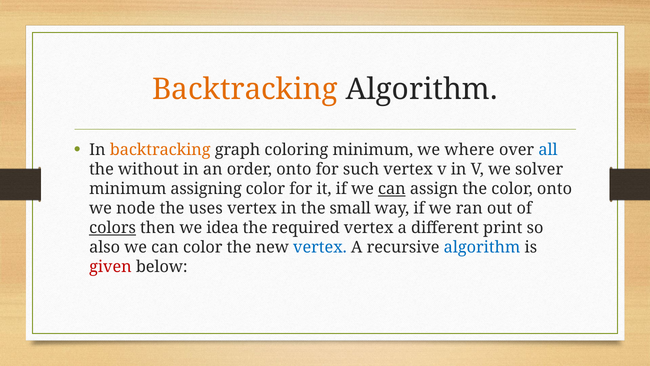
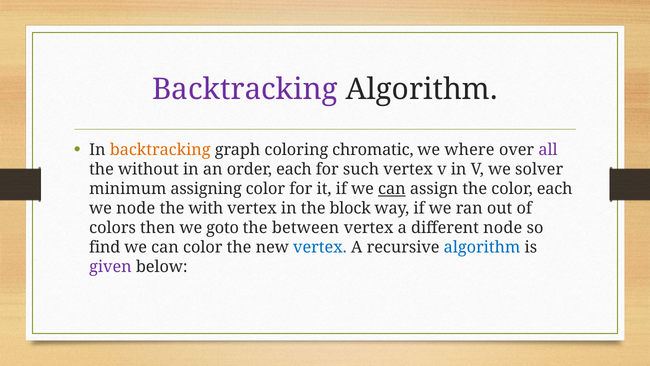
Backtracking colour: orange -> purple (245, 89)
coloring minimum: minimum -> chromatic (373, 150)
all colour: blue -> purple (548, 150)
order onto: onto -> each (294, 169)
color onto: onto -> each (555, 189)
uses: uses -> with (206, 208)
small: small -> block (350, 208)
colors underline: present -> none (113, 228)
idea: idea -> goto (223, 228)
required: required -> between (306, 228)
different print: print -> node (503, 228)
also: also -> find (105, 247)
given colour: red -> purple (110, 267)
